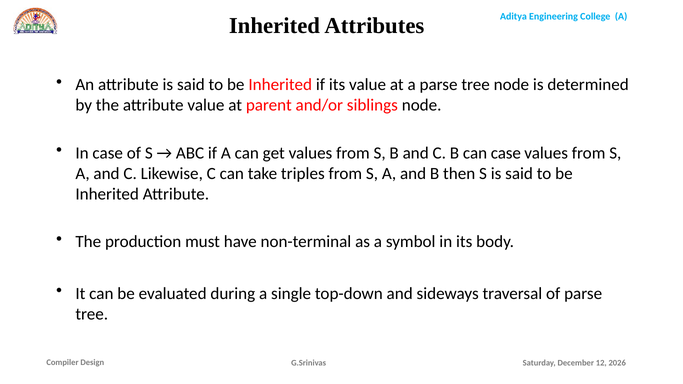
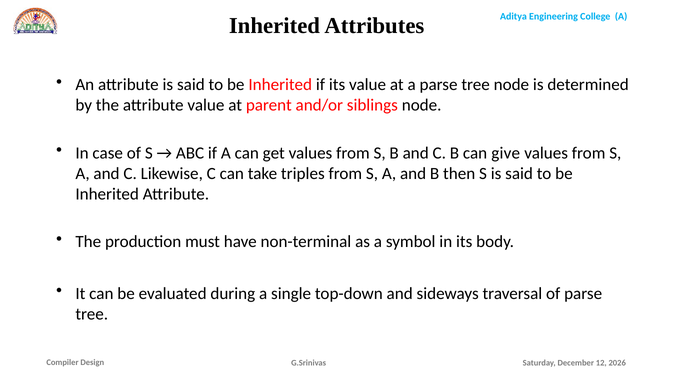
can case: case -> give (506, 153)
